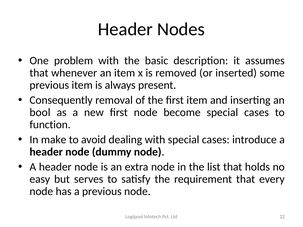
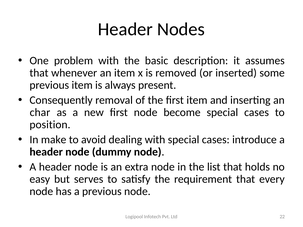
bool: bool -> char (40, 112)
function: function -> position (50, 125)
